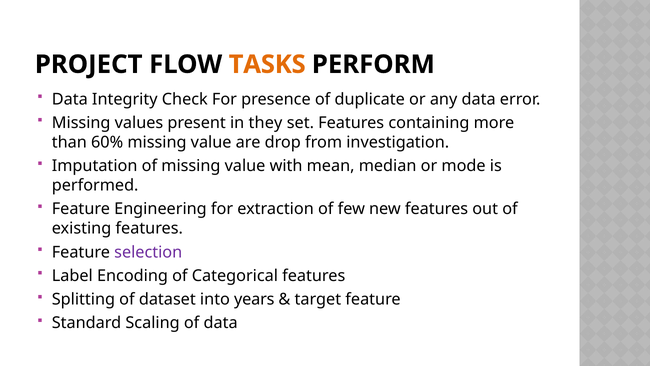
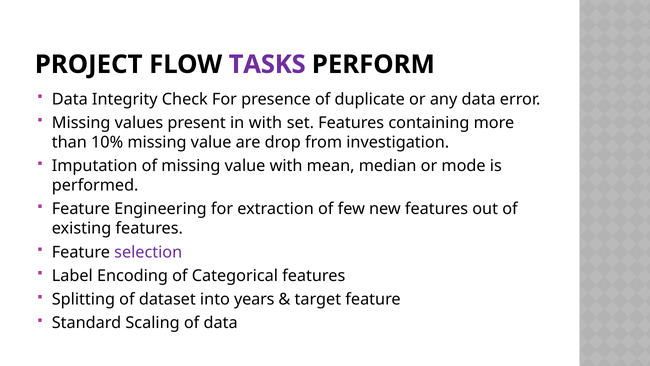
TASKS colour: orange -> purple (267, 64)
in they: they -> with (265, 123)
60%: 60% -> 10% (107, 142)
